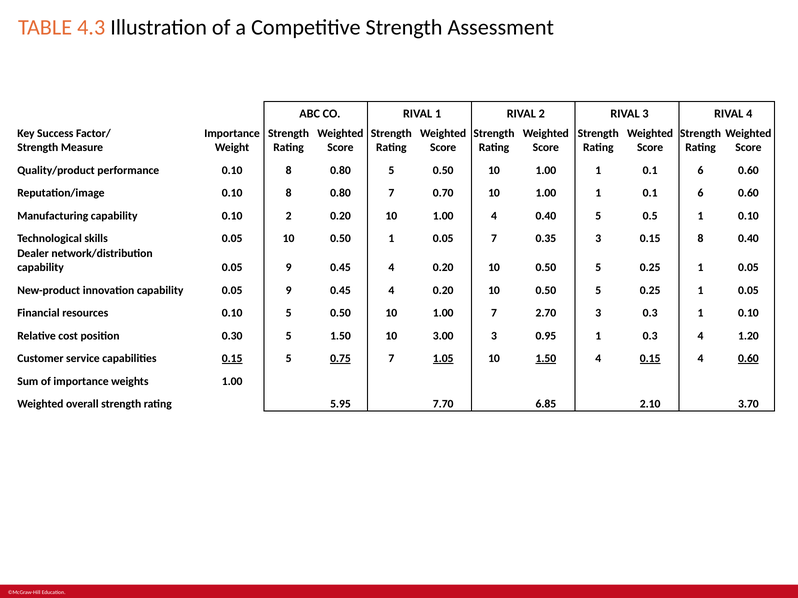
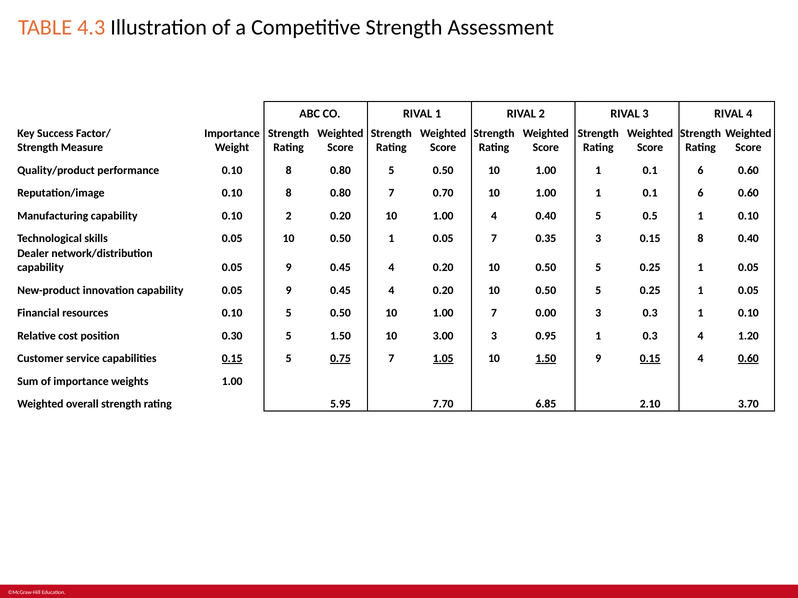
2.70: 2.70 -> 0.00 (546, 313)
1.50 4: 4 -> 9 (598, 359)
